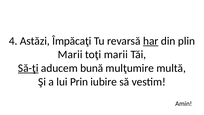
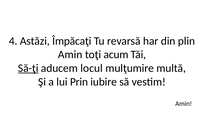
har underline: present -> none (151, 41)
Marii: Marii -> Amin (70, 54)
toţi marii: marii -> acum (116, 54)
bună: bună -> locul (92, 68)
